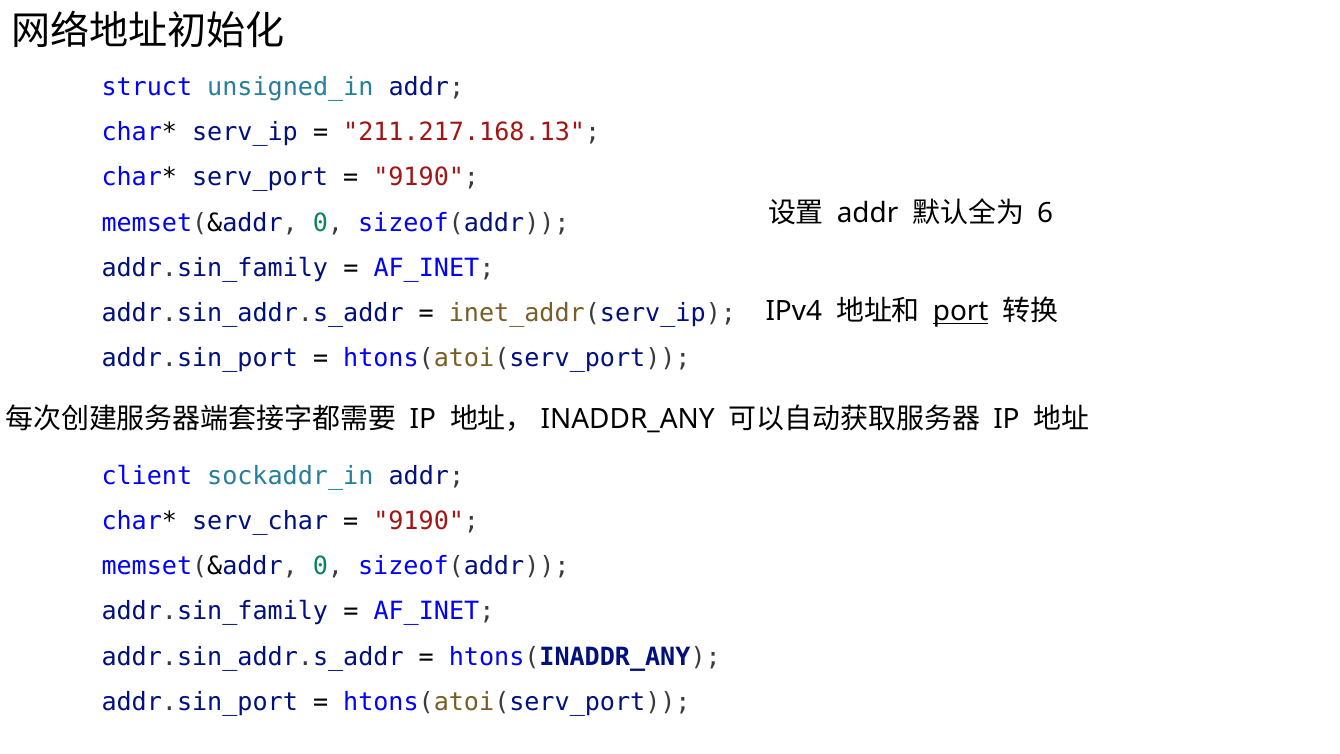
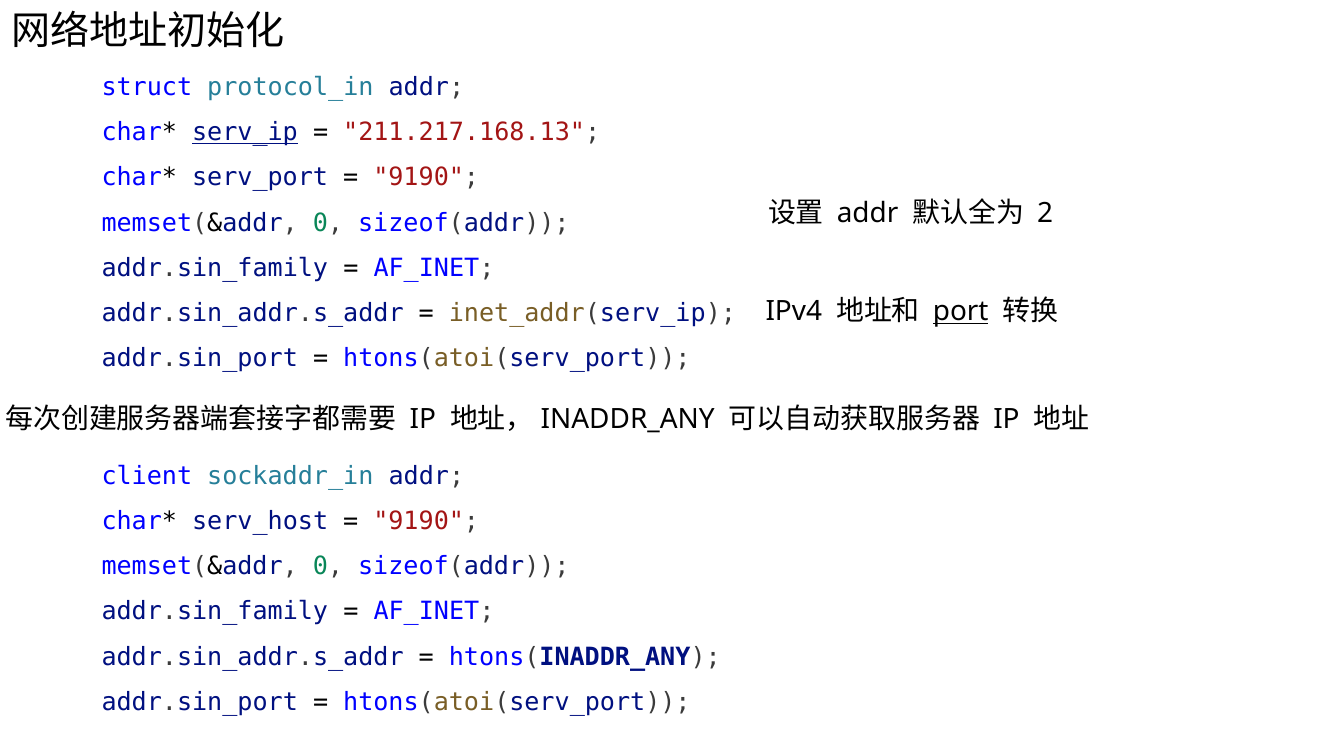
unsigned_in: unsigned_in -> protocol_in (290, 87)
serv_ip underline: none -> present (245, 132)
6: 6 -> 2 (1045, 213)
serv_char: serv_char -> serv_host (260, 521)
